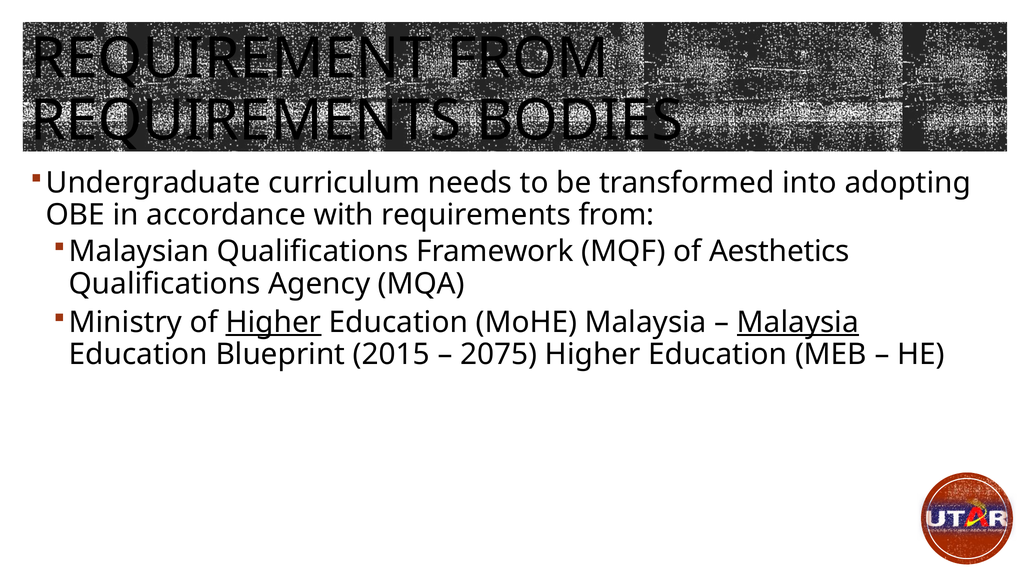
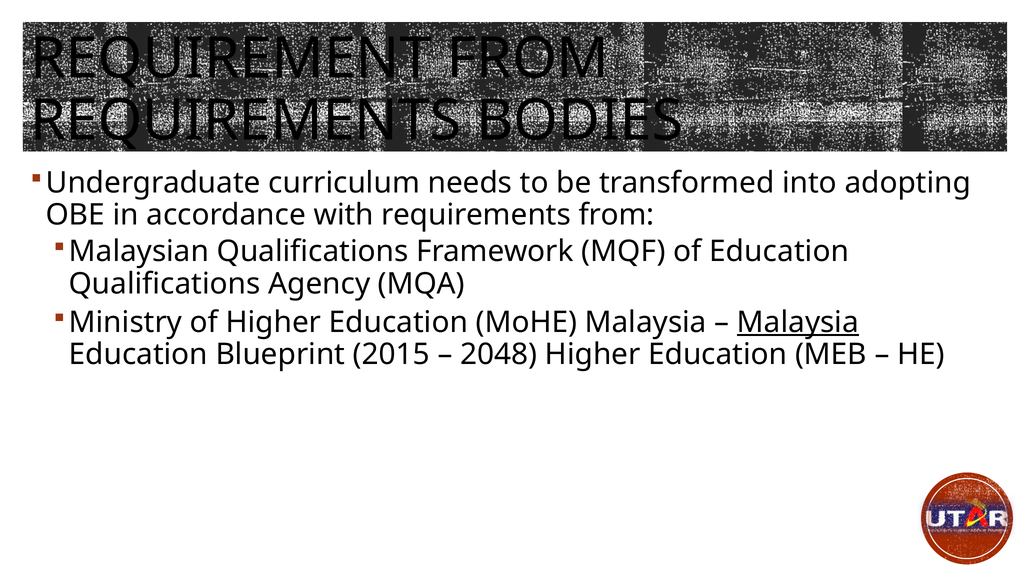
of Aesthetics: Aesthetics -> Education (779, 251)
Higher underline: present -> none (273, 322)
2075: 2075 -> 2048 (499, 354)
